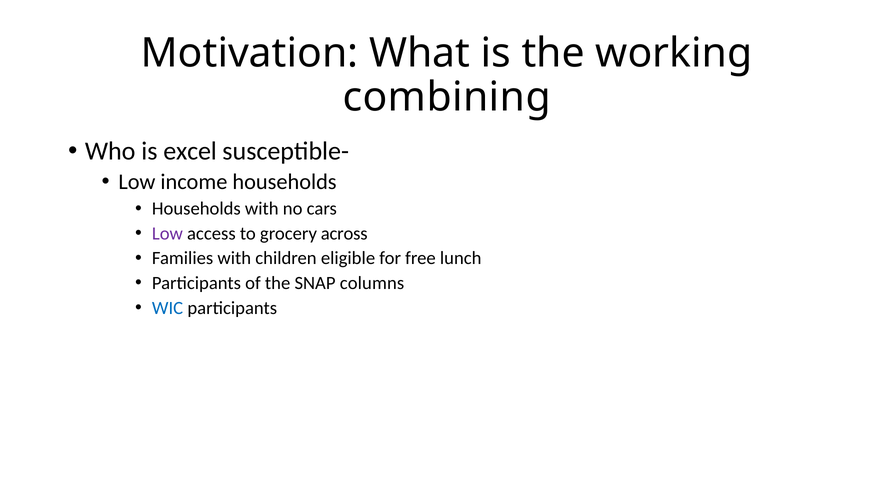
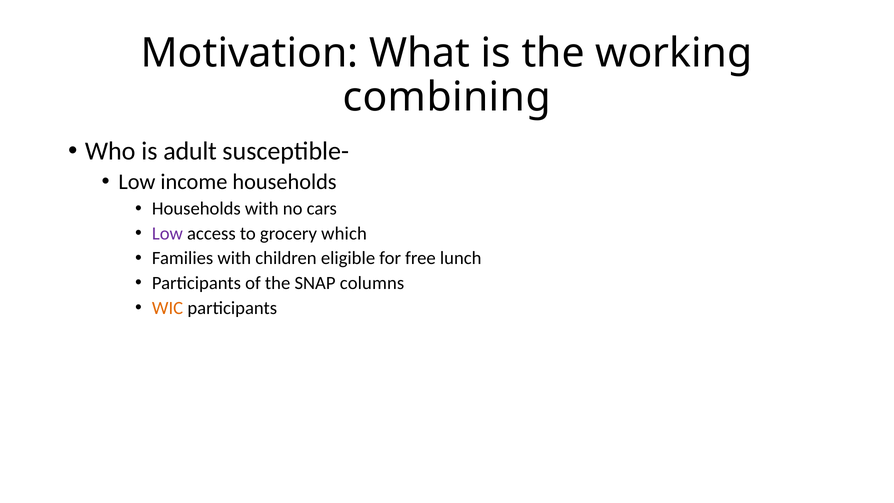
excel: excel -> adult (190, 151)
across: across -> which (344, 234)
WIC colour: blue -> orange (168, 308)
